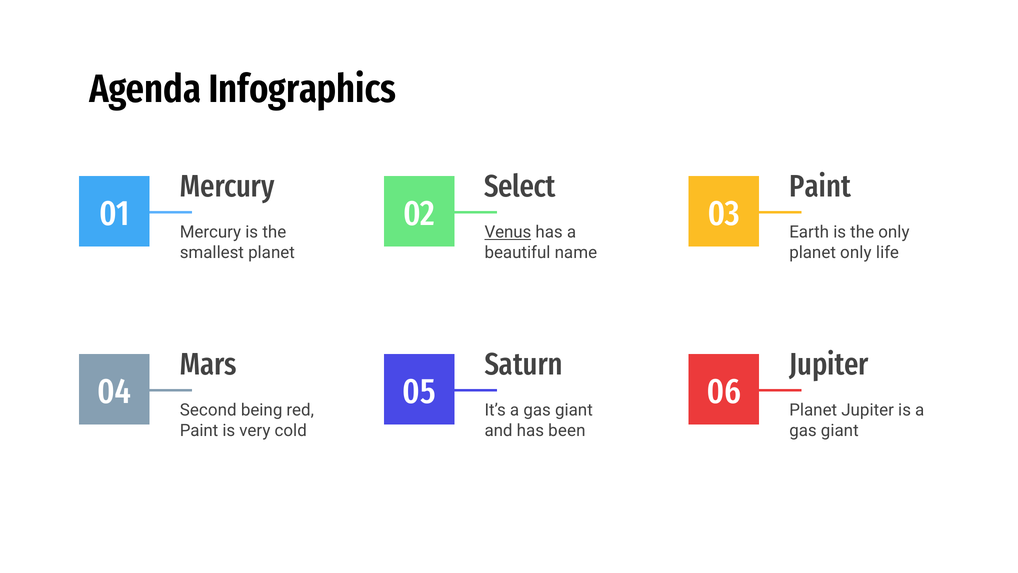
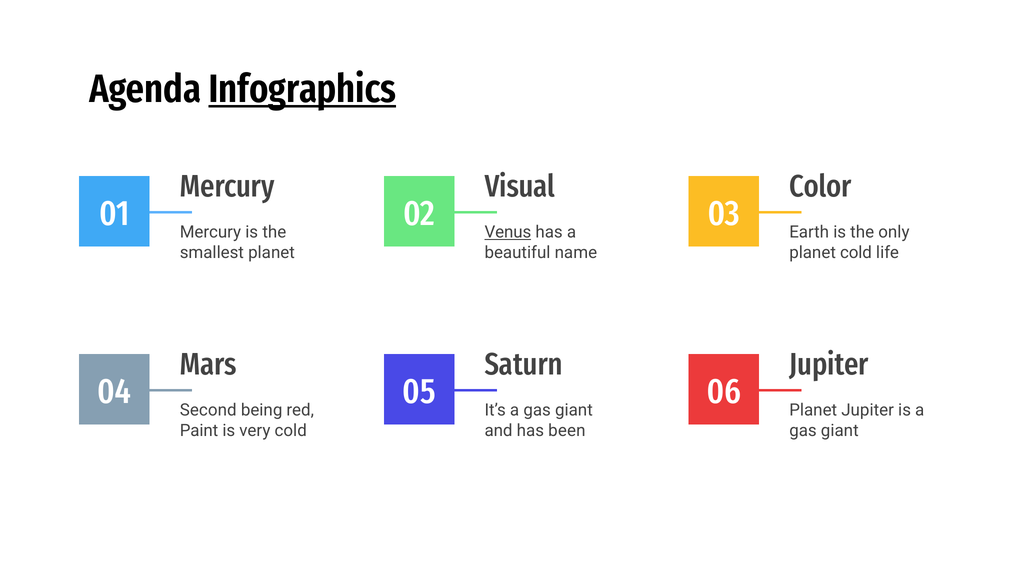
Infographics underline: none -> present (302, 89)
Select: Select -> Visual (520, 187)
Paint: Paint -> Color (820, 187)
planet only: only -> cold (856, 252)
